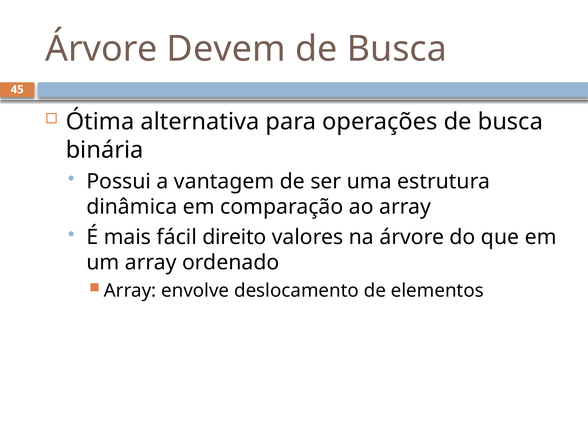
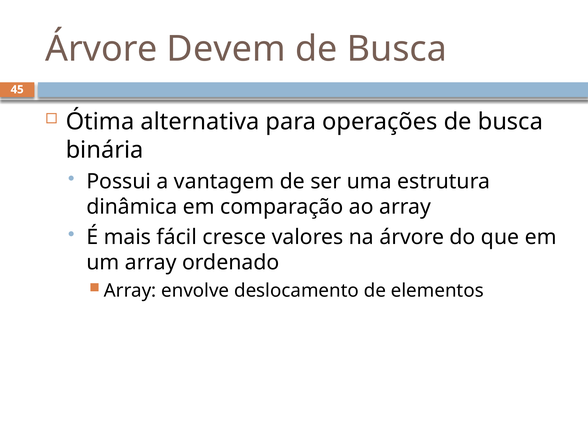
direito: direito -> cresce (234, 237)
